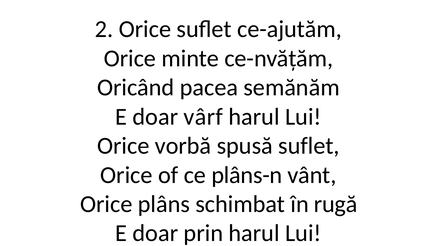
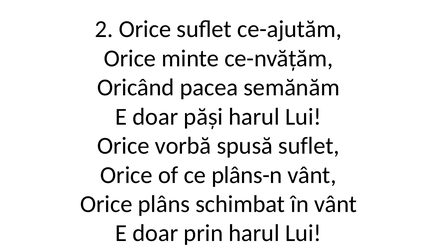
vârf: vârf -> păși (203, 117)
în rugă: rugă -> vânt (336, 204)
